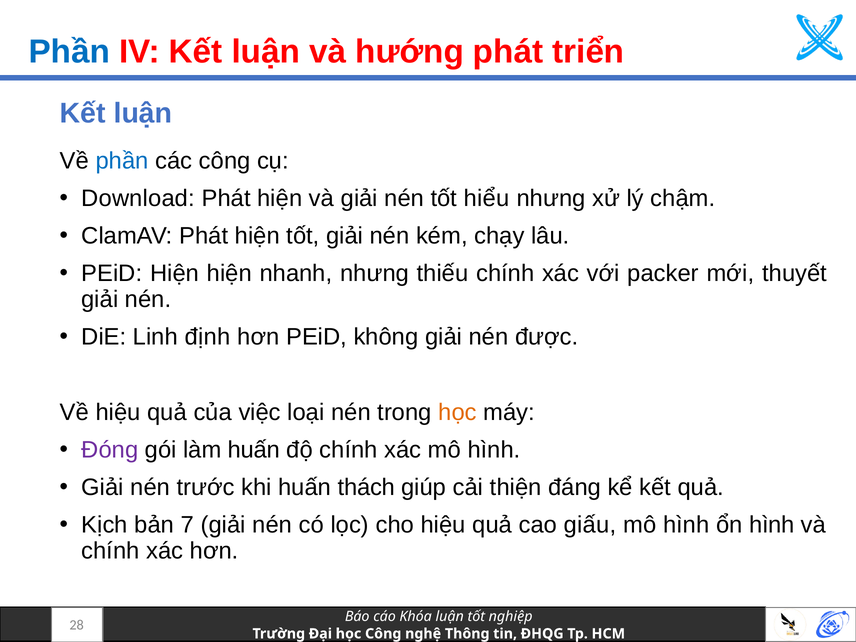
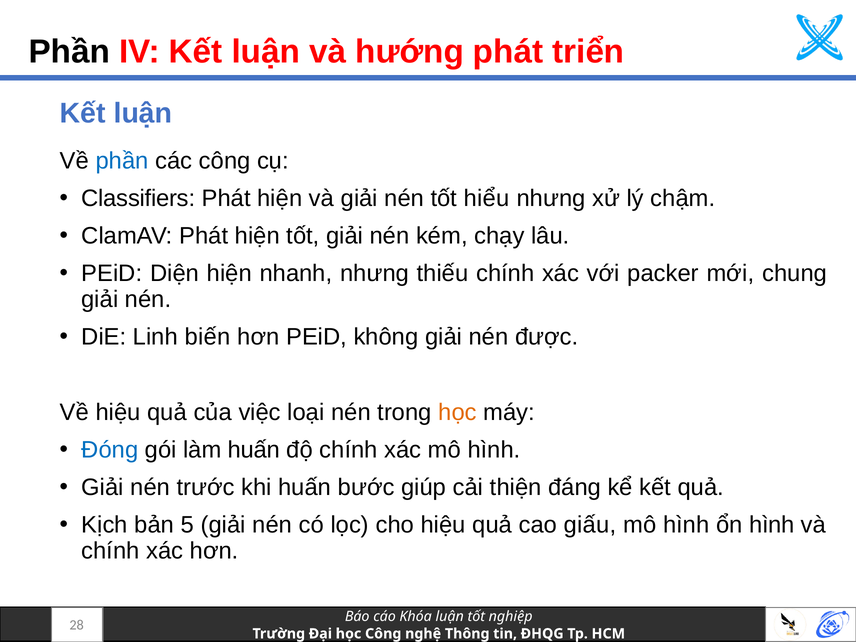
Phần colour: blue -> black (69, 52)
Download: Download -> Classifiers (138, 198)
PEiD Hiện: Hiện -> Diện (174, 274)
thuyết: thuyết -> chung (795, 274)
định: định -> biến (208, 337)
Đóng colour: purple -> blue (110, 450)
thách: thách -> bước (366, 487)
7: 7 -> 5 (187, 525)
